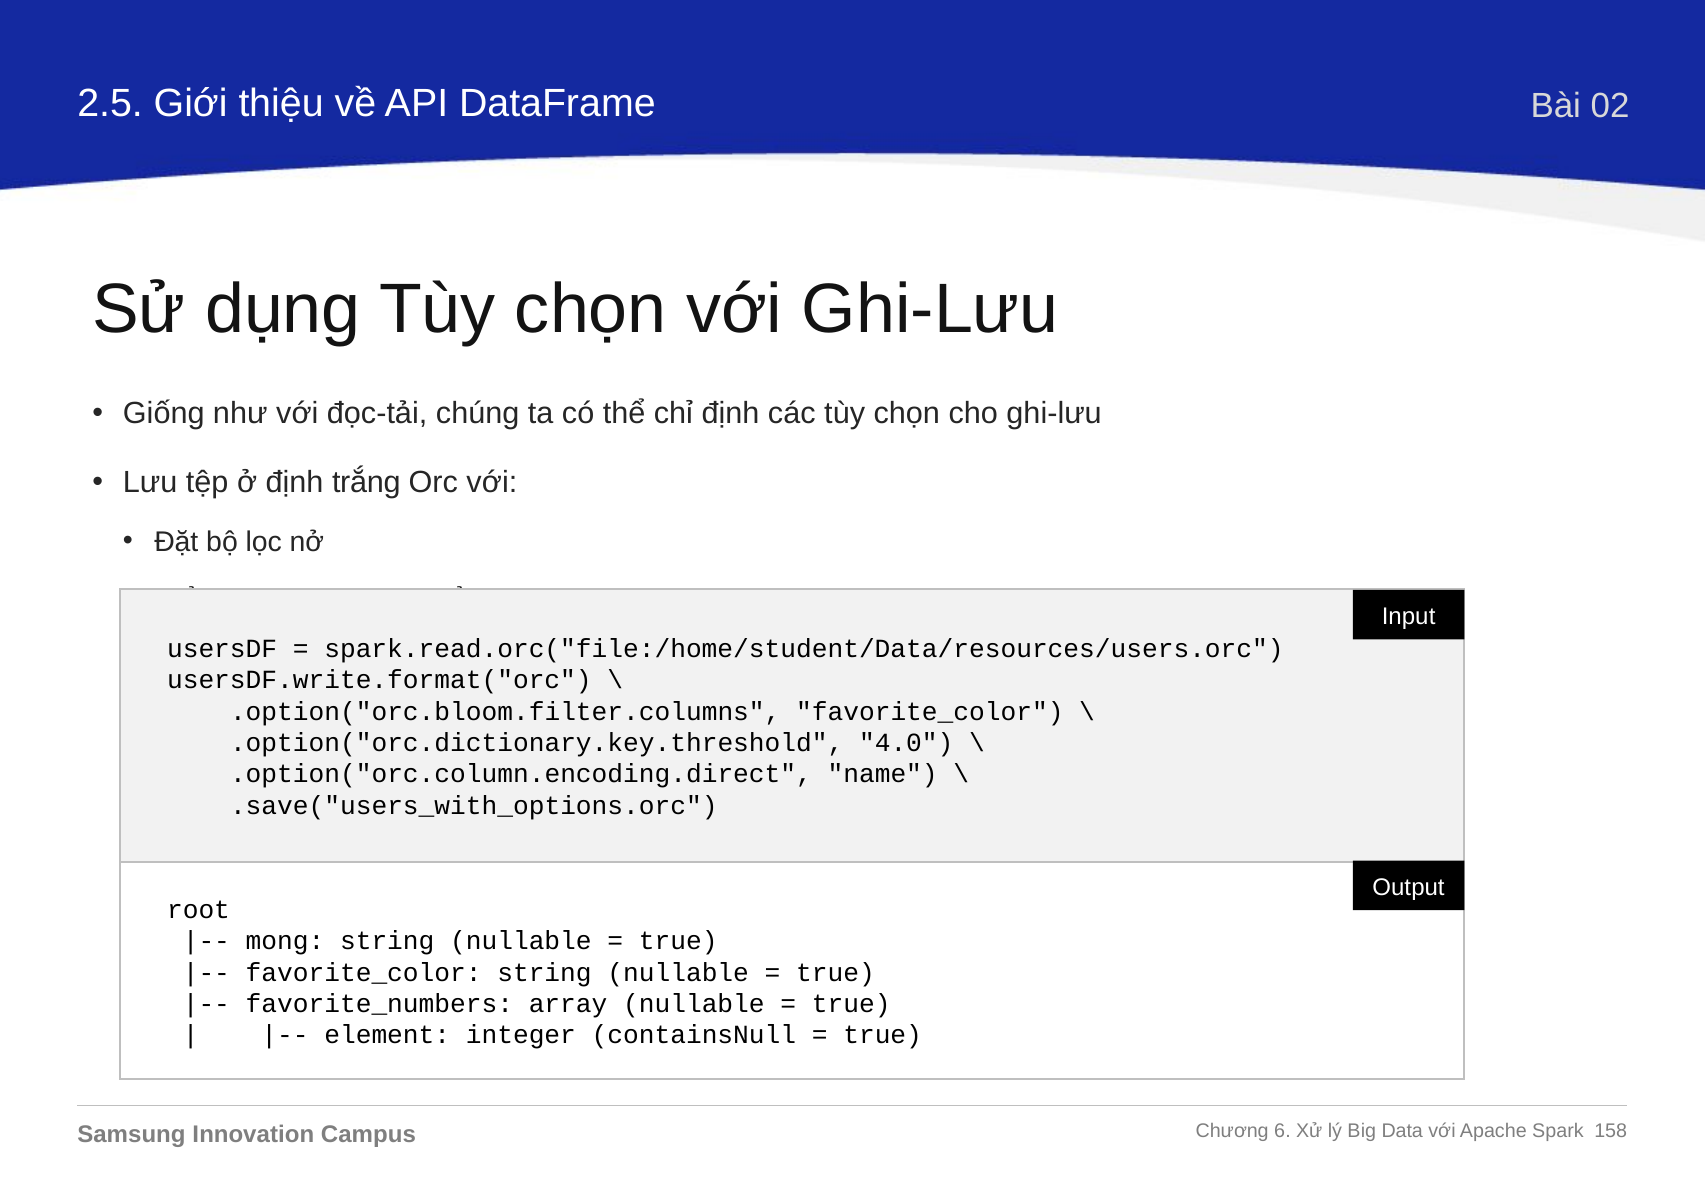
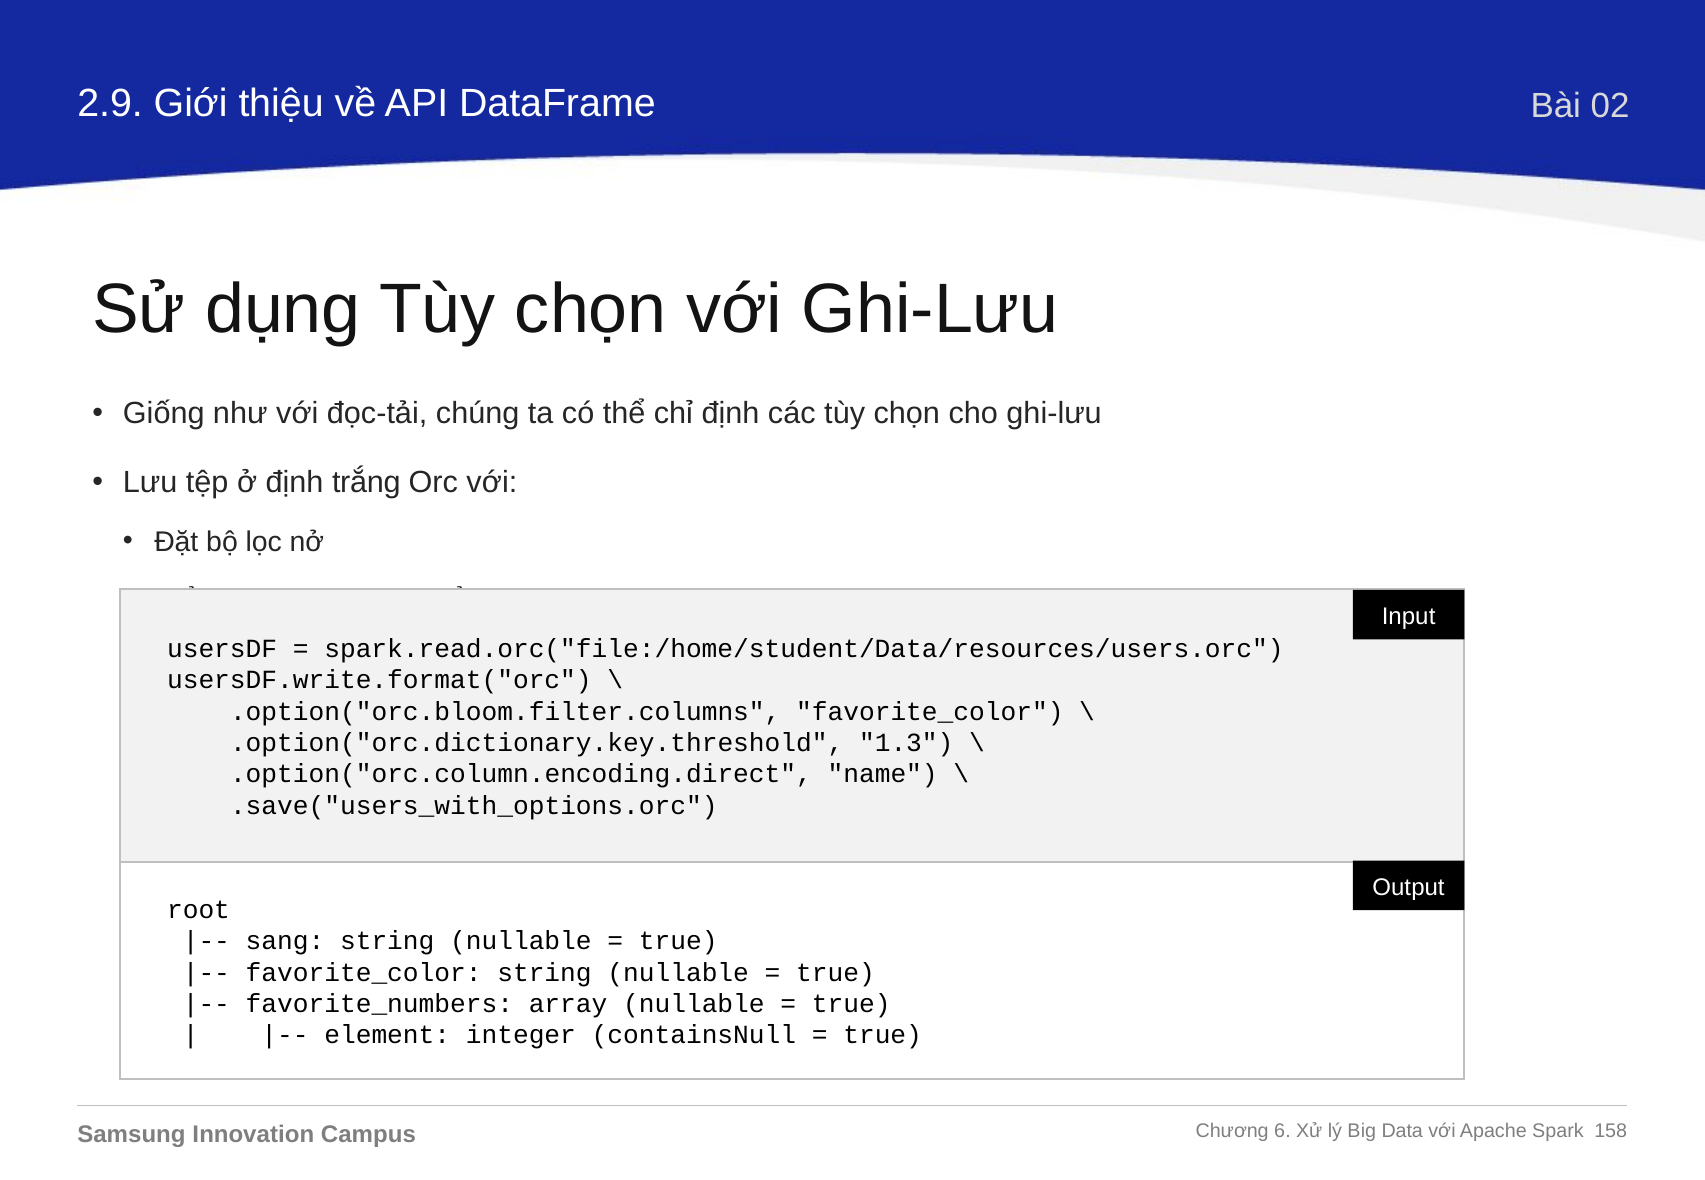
2.5: 2.5 -> 2.9 (110, 103)
4.0: 4.0 -> 1.3 (906, 743)
mong: mong -> sang (285, 941)
